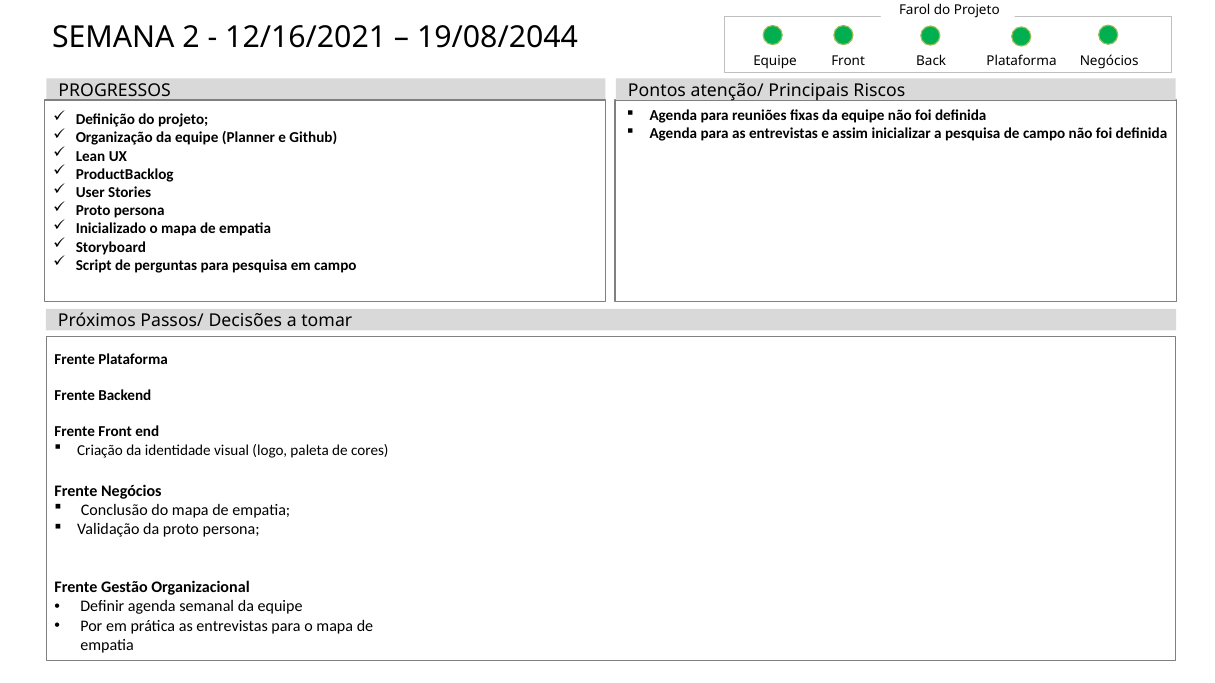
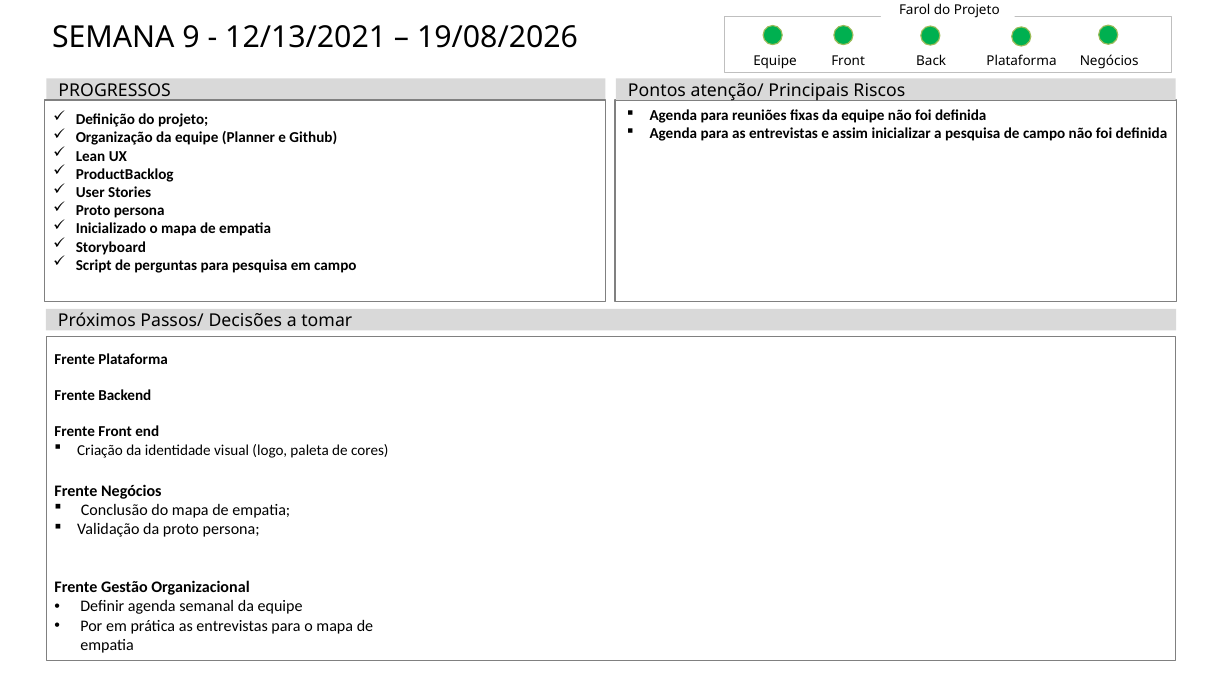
2: 2 -> 9 (191, 37)
12/16/2021: 12/16/2021 -> 12/13/2021 (306, 37)
19/08/2044: 19/08/2044 -> 19/08/2026 (498, 37)
